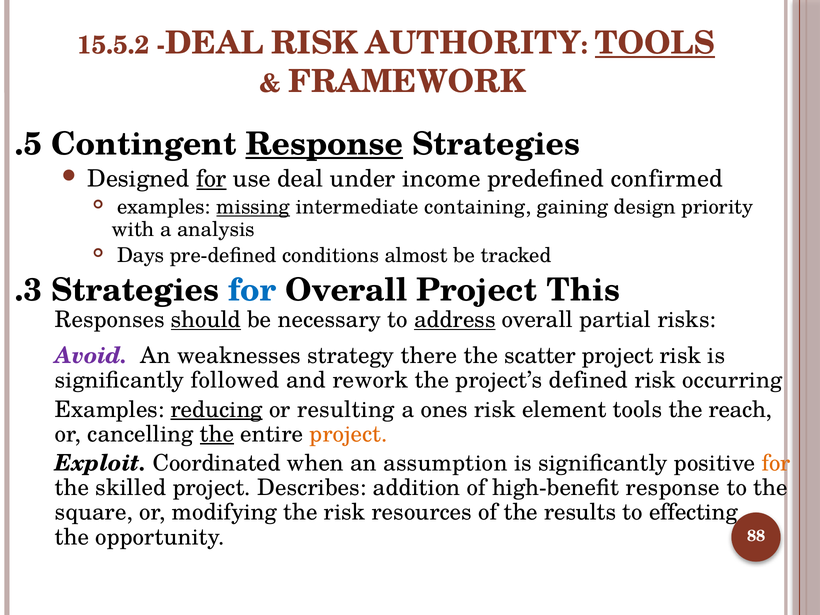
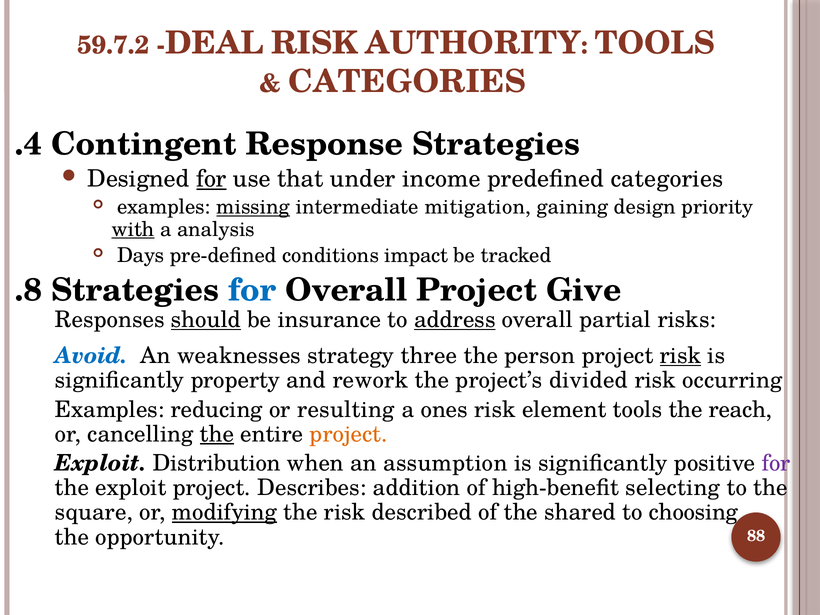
15.5.2: 15.5.2 -> 59.7.2 (113, 45)
TOOLS underline: present -> none (655, 43)
FRAMEWORK: FRAMEWORK -> CATEGORIES (407, 82)
.5: .5 -> .4 (28, 144)
Response underline: present -> none (324, 144)
use deal: deal -> that (300, 179)
predefined confirmed: confirmed -> categories (667, 179)
containing: containing -> mitigation (478, 207)
with underline: none -> present (133, 229)
almost: almost -> impact (416, 256)
.3: .3 -> .8 (28, 290)
This: This -> Give (584, 290)
necessary: necessary -> insurance (329, 320)
Avoid colour: purple -> blue (91, 356)
there: there -> three (429, 356)
scatter: scatter -> person (540, 356)
risk underline: none -> present (681, 356)
followed: followed -> property (235, 380)
defined: defined -> divided (588, 380)
reducing underline: present -> none (217, 409)
Coordinated: Coordinated -> Distribution (217, 463)
for colour: orange -> purple (776, 463)
the skilled: skilled -> exploit (131, 488)
high-benefit response: response -> selecting (673, 488)
modifying underline: none -> present (225, 512)
resources: resources -> described (422, 512)
results: results -> shared (580, 512)
effecting: effecting -> choosing (694, 512)
